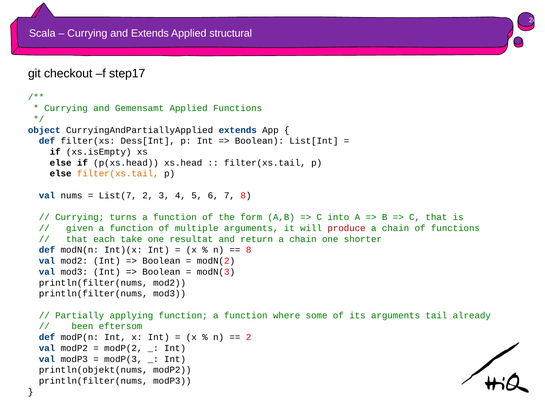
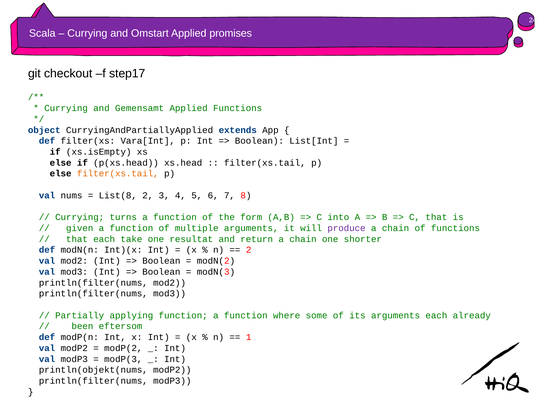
and Extends: Extends -> Omstart (150, 33)
structural: structural -> promises (231, 33)
Dess[Int: Dess[Int -> Vara[Int (148, 141)
List(7: List(7 -> List(8 (118, 195)
produce colour: red -> purple (347, 228)
8: 8 -> 2 (249, 250)
arguments tail: tail -> each (436, 315)
2: 2 -> 1 (249, 337)
